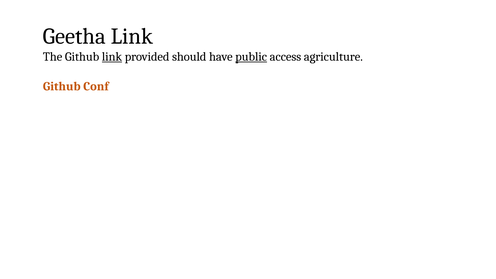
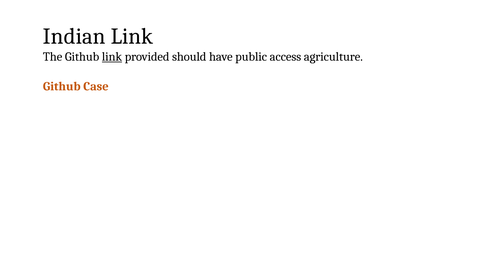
Geetha: Geetha -> Indian (74, 36)
public underline: present -> none (251, 57)
Conf: Conf -> Case (96, 86)
